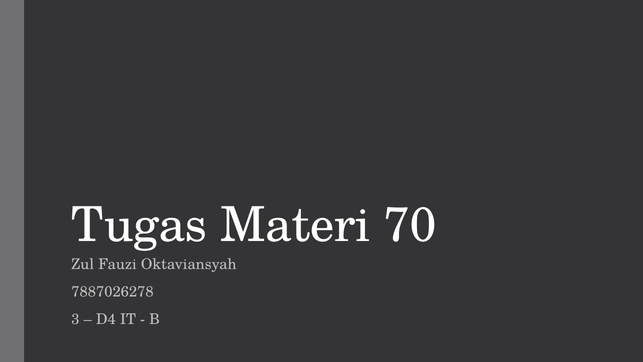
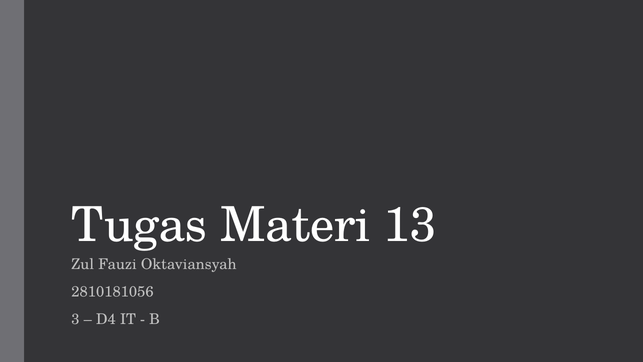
70: 70 -> 13 (410, 225)
7887026278: 7887026278 -> 2810181056 (112, 292)
